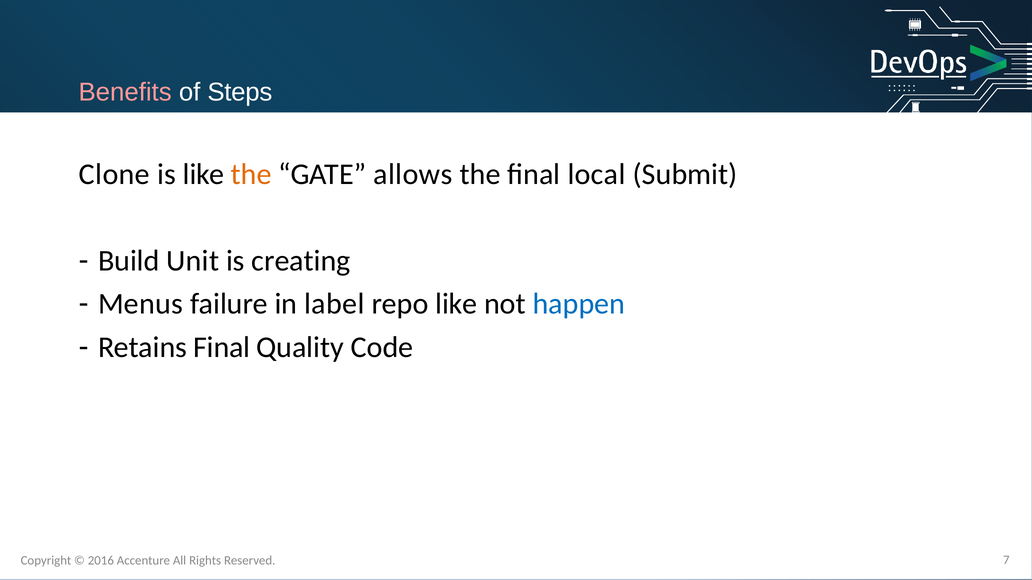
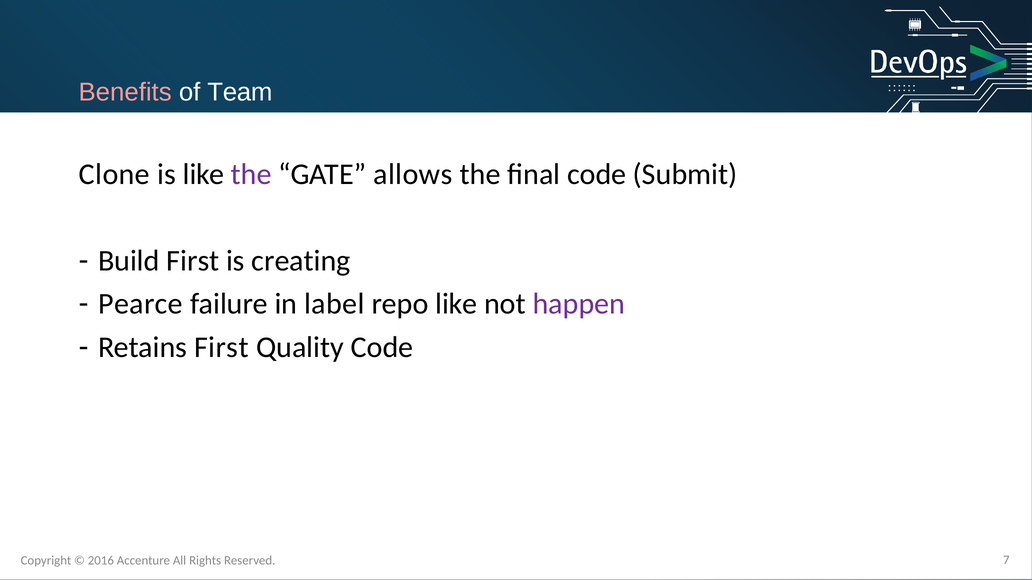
Steps: Steps -> Team (240, 92)
the colour: orange -> purple (251, 174)
final local: local -> code (597, 174)
Build Unit: Unit -> First (193, 261)
Menus: Menus -> Pearce (141, 304)
happen colour: blue -> purple (579, 304)
Retains Final: Final -> First (221, 348)
